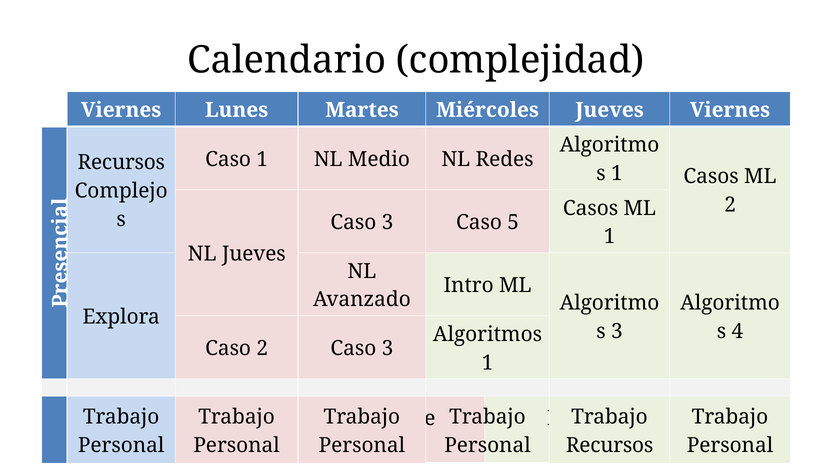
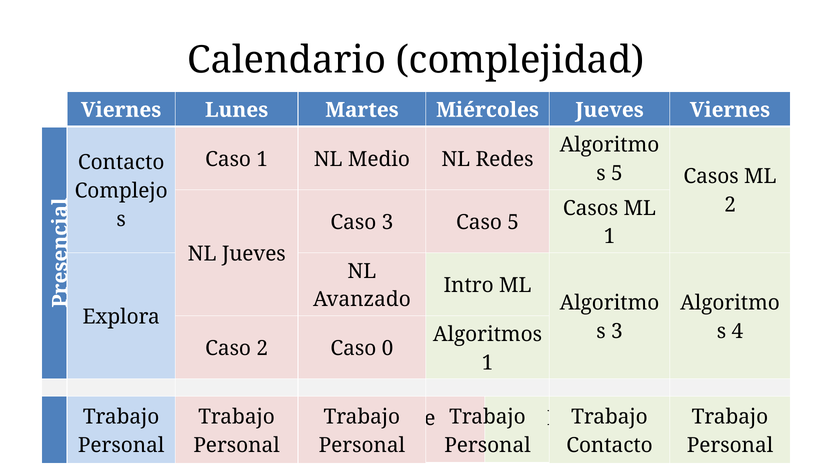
Recursos: Recursos -> Contacto (121, 162)
1: 1 -> 5 (617, 173)
2 Caso 3: 3 -> 0 (388, 348)
Recursos: Recursos -> Contacto (610, 445)
